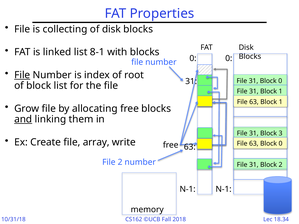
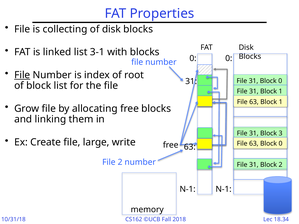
8-1: 8-1 -> 3-1 (97, 52)
and underline: present -> none (23, 119)
array: array -> large (96, 142)
